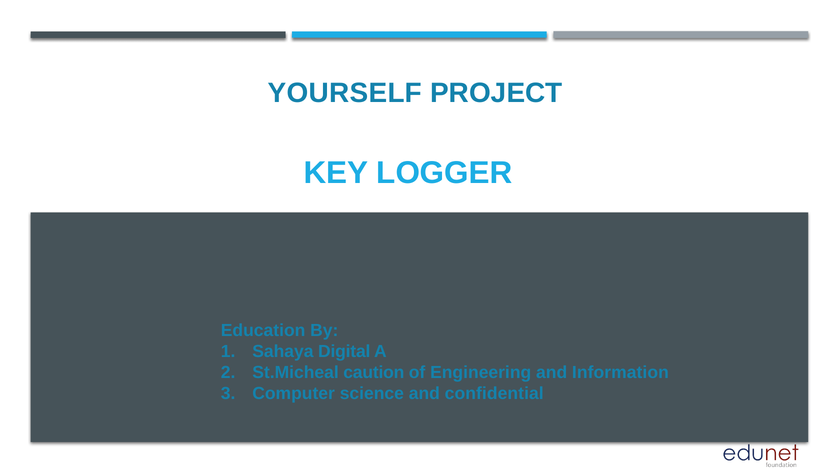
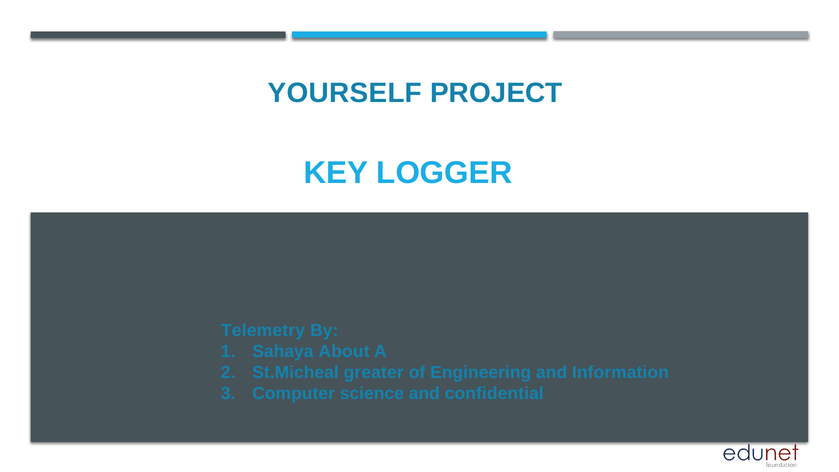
Education: Education -> Telemetry (263, 330)
Digital: Digital -> About (344, 351)
caution: caution -> greater (374, 372)
